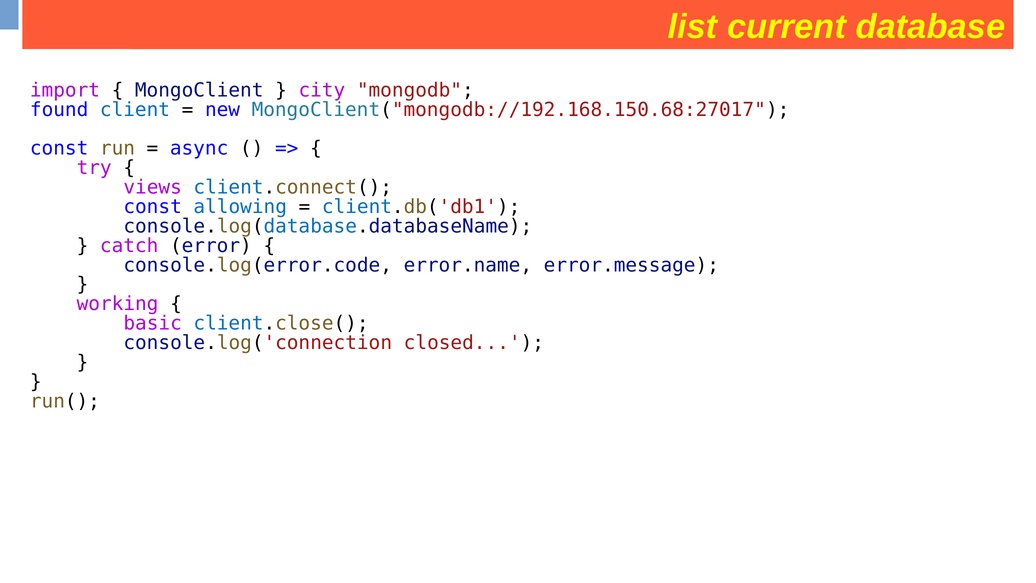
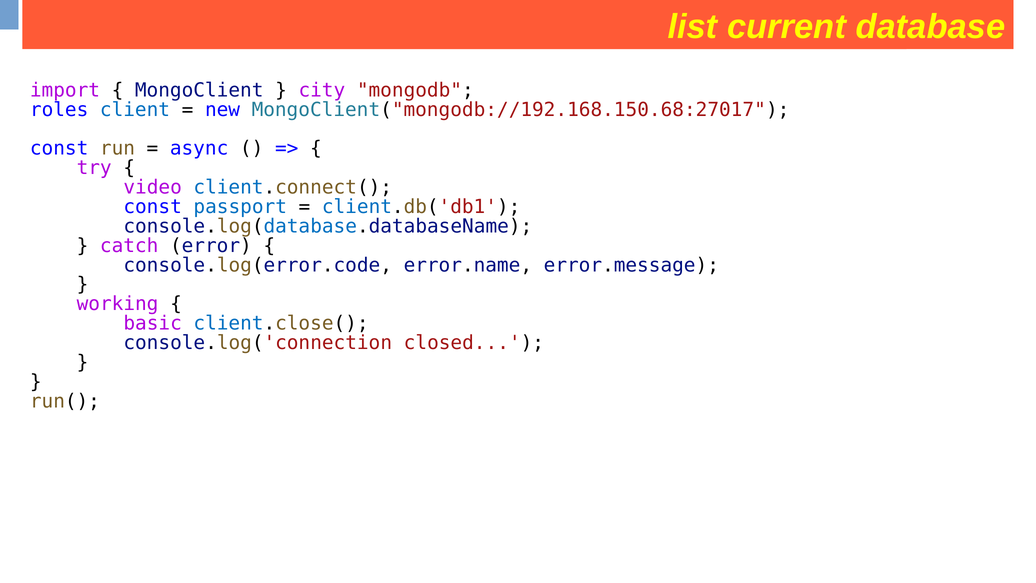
found: found -> roles (59, 110)
views: views -> video (153, 187)
allowing: allowing -> passport (240, 207)
